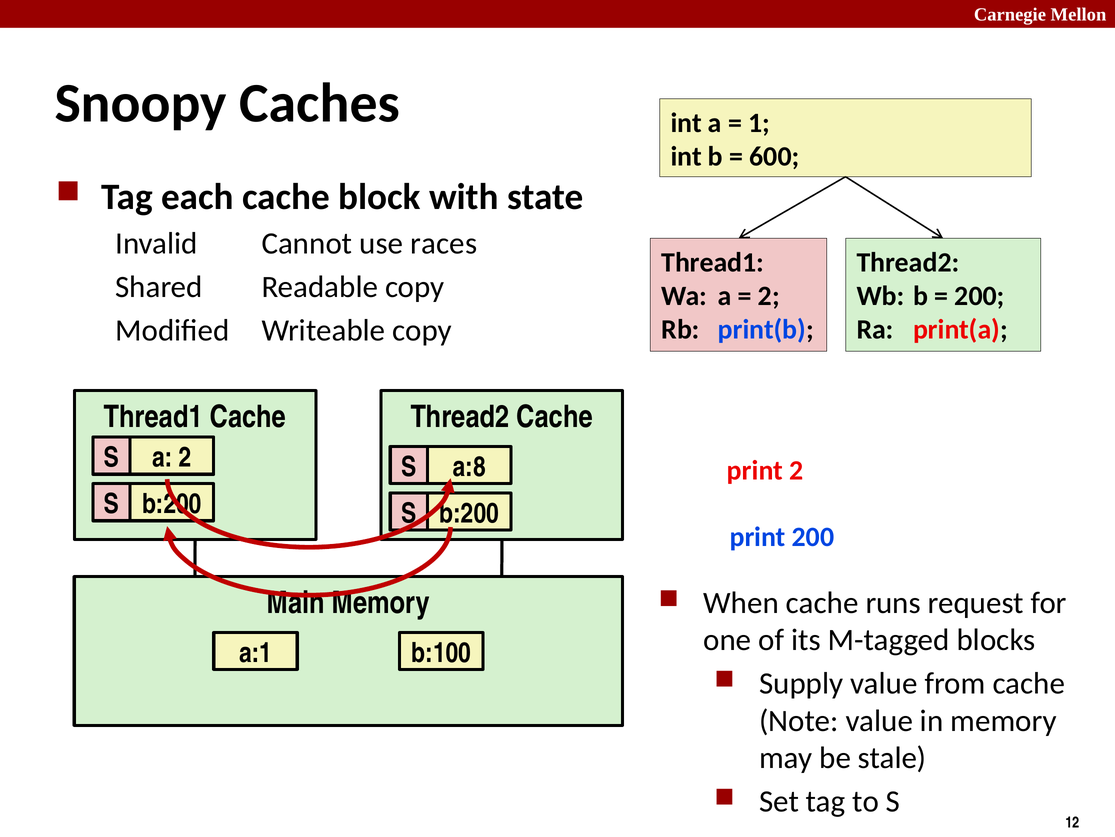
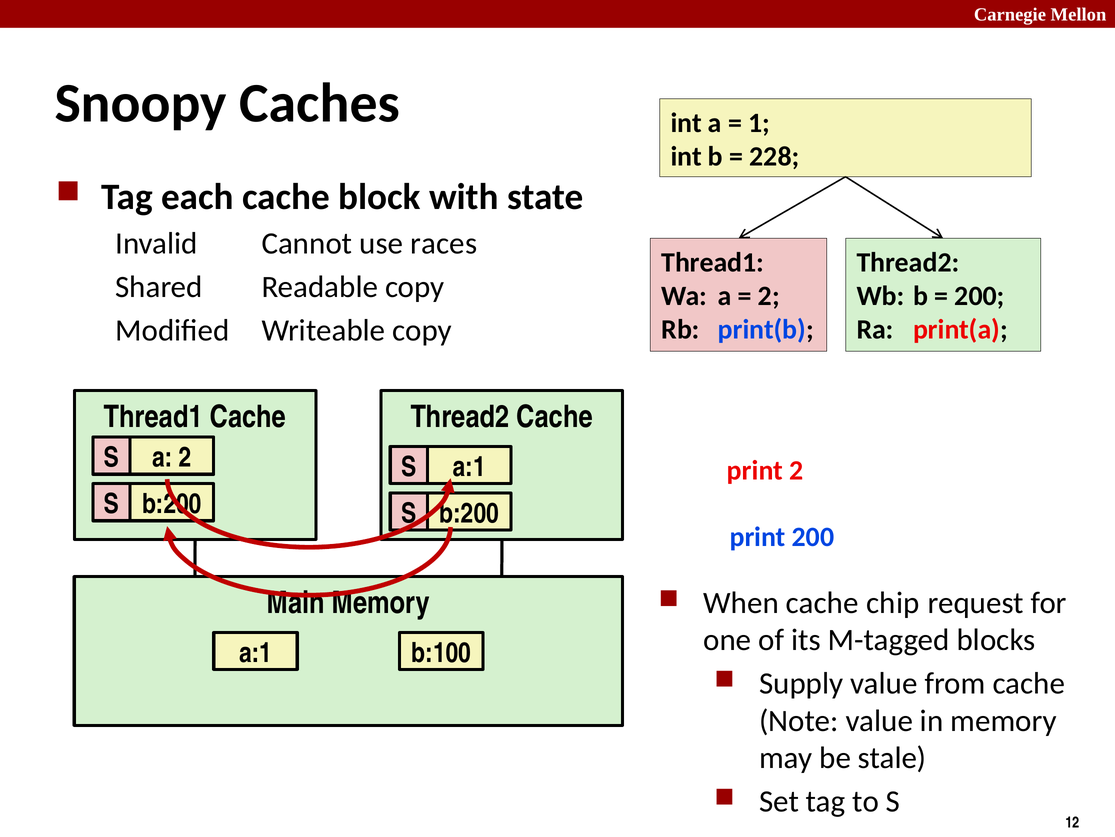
600: 600 -> 228 (774, 156)
a:8: a:8 -> a:1 (469, 467)
runs: runs -> chip (893, 602)
